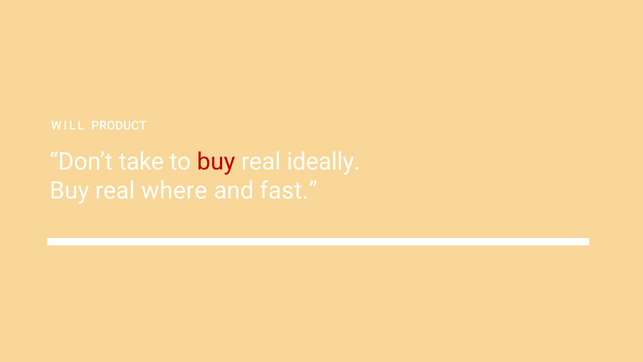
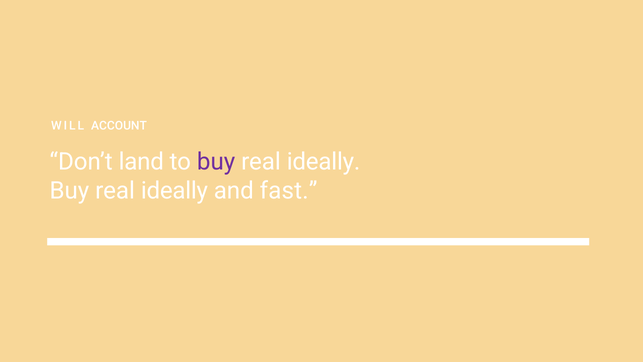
PRODUCT: PRODUCT -> ACCOUNT (119, 126)
take: take -> land (141, 162)
buy colour: red -> purple (216, 162)
where: where -> ideally (174, 190)
